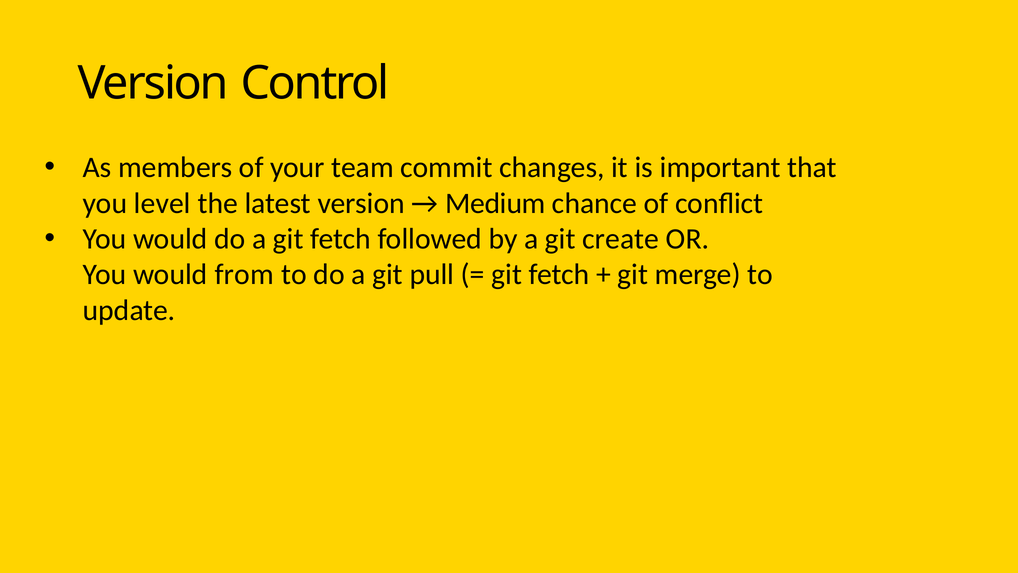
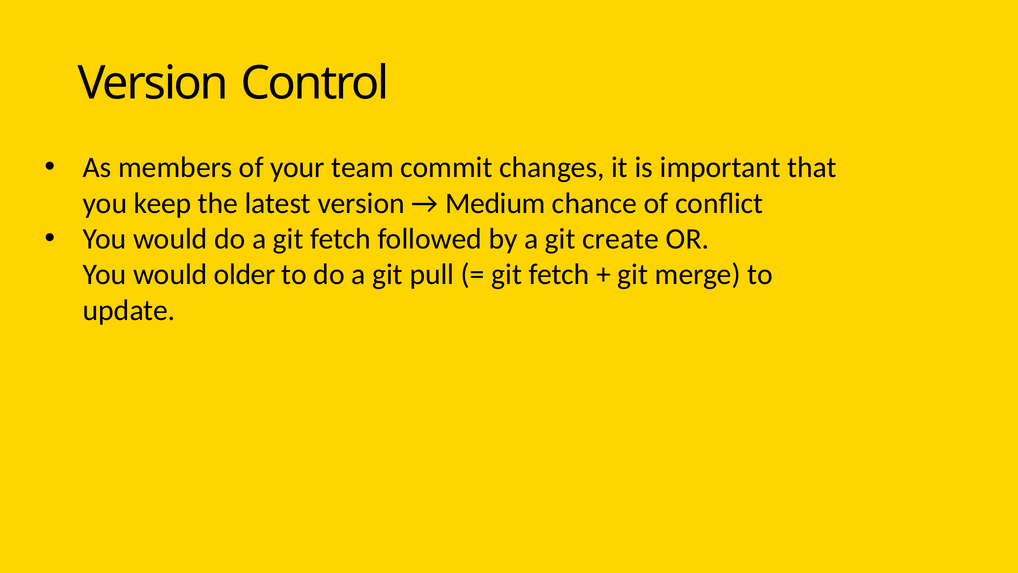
level: level -> keep (162, 203)
from: from -> older (245, 274)
